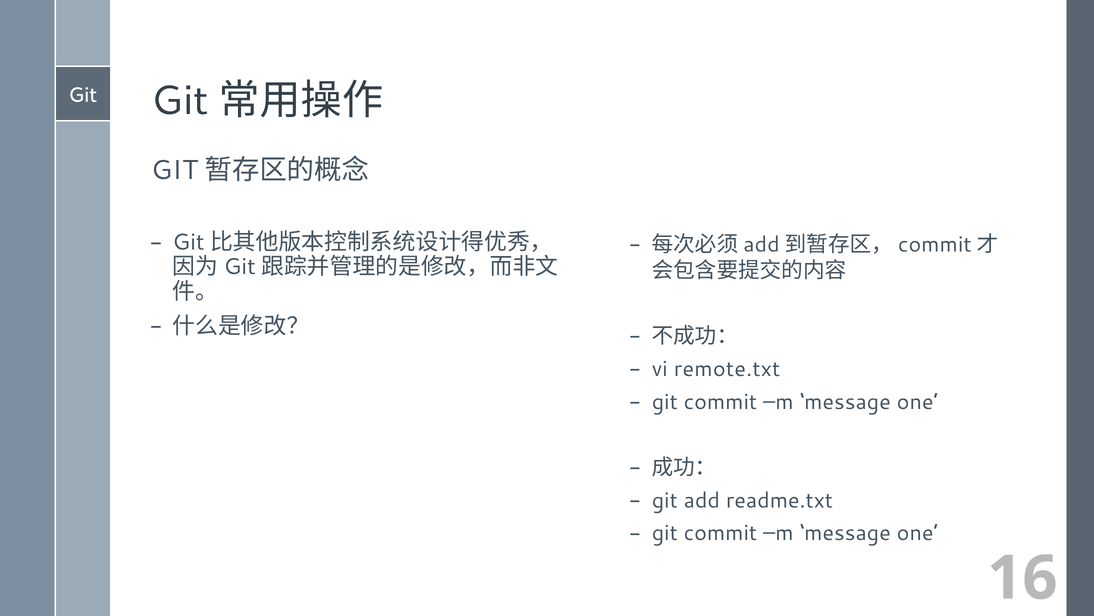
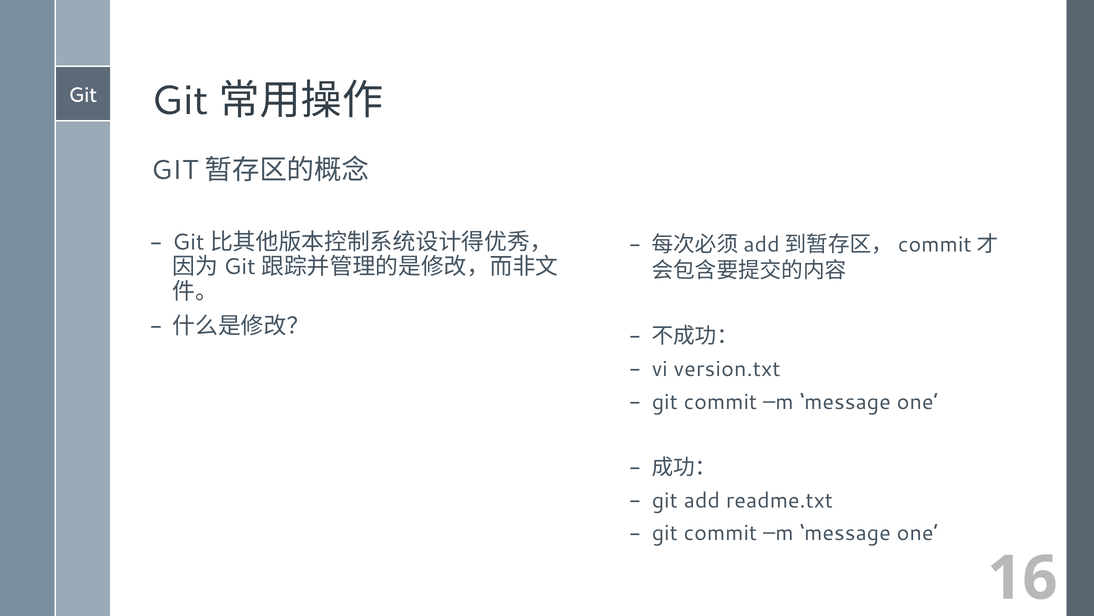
remote.txt: remote.txt -> version.txt (727, 369)
